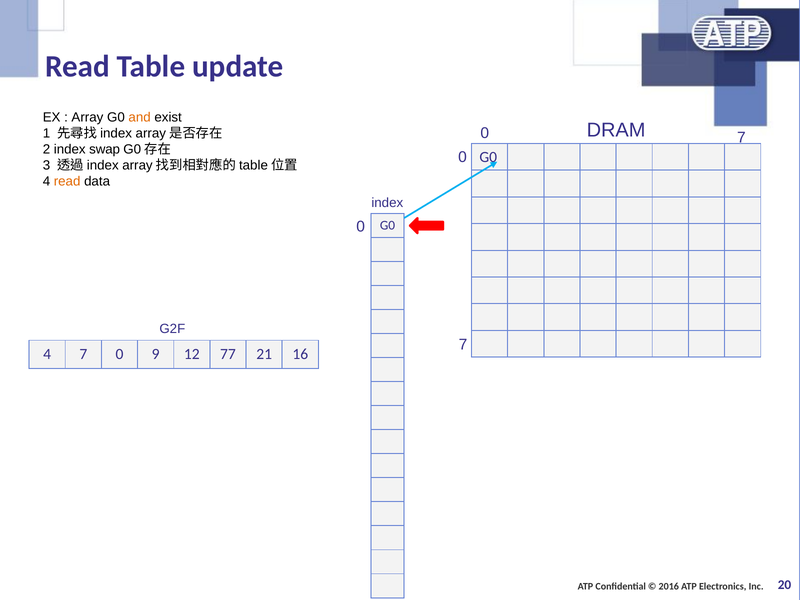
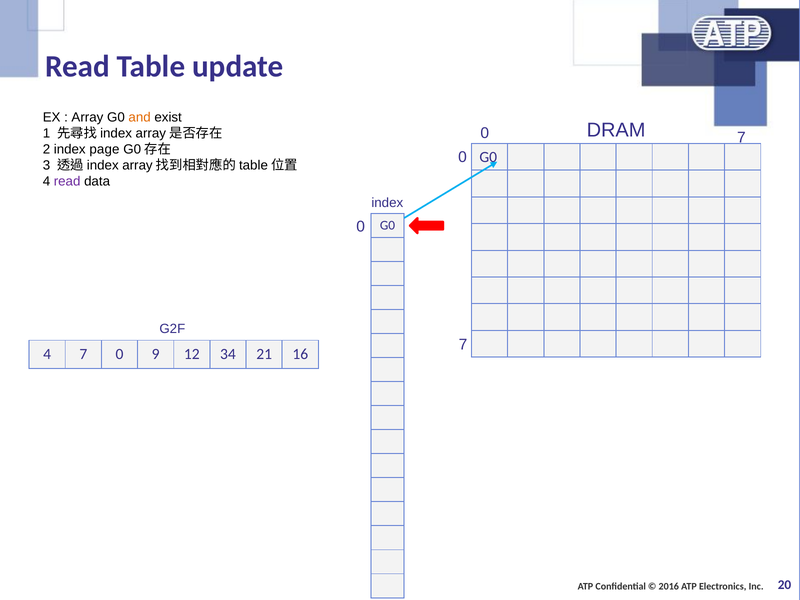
swap: swap -> page (104, 149)
read colour: orange -> purple (67, 181)
77: 77 -> 34 (228, 354)
